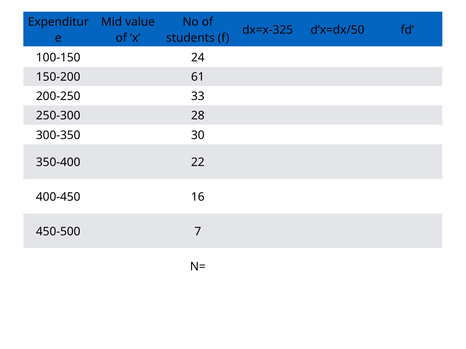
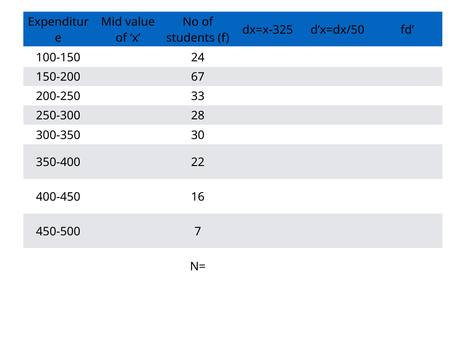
61: 61 -> 67 (198, 77)
